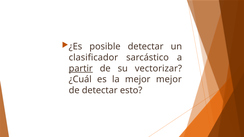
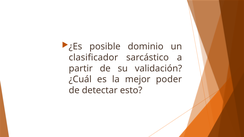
posible detectar: detectar -> dominio (146, 47)
partir underline: present -> none (81, 69)
vectorizar: vectorizar -> validación (158, 69)
mejor mejor: mejor -> poder (169, 80)
